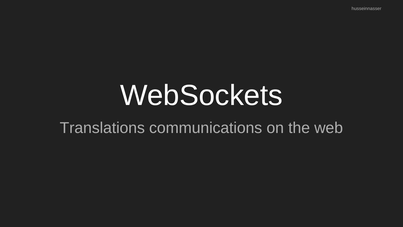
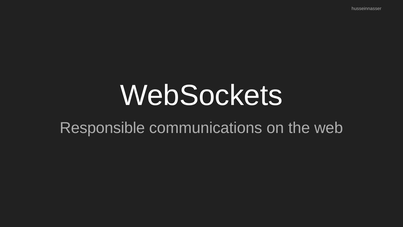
Translations: Translations -> Responsible (102, 128)
